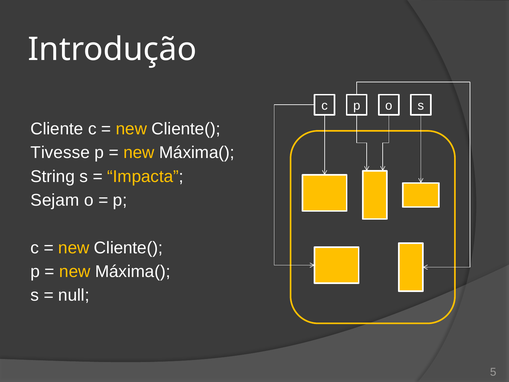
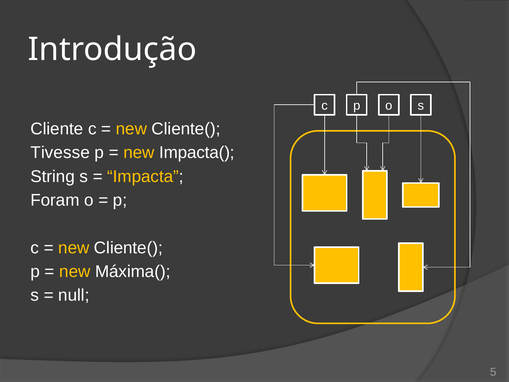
Máxima(: Máxima( -> Impacta( (197, 153)
Sejam: Sejam -> Foram (55, 200)
